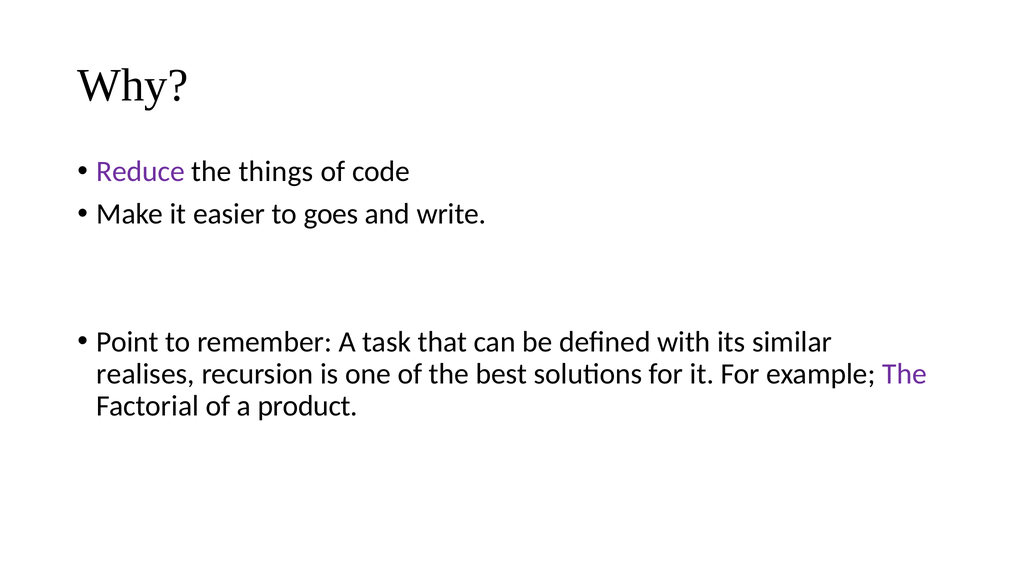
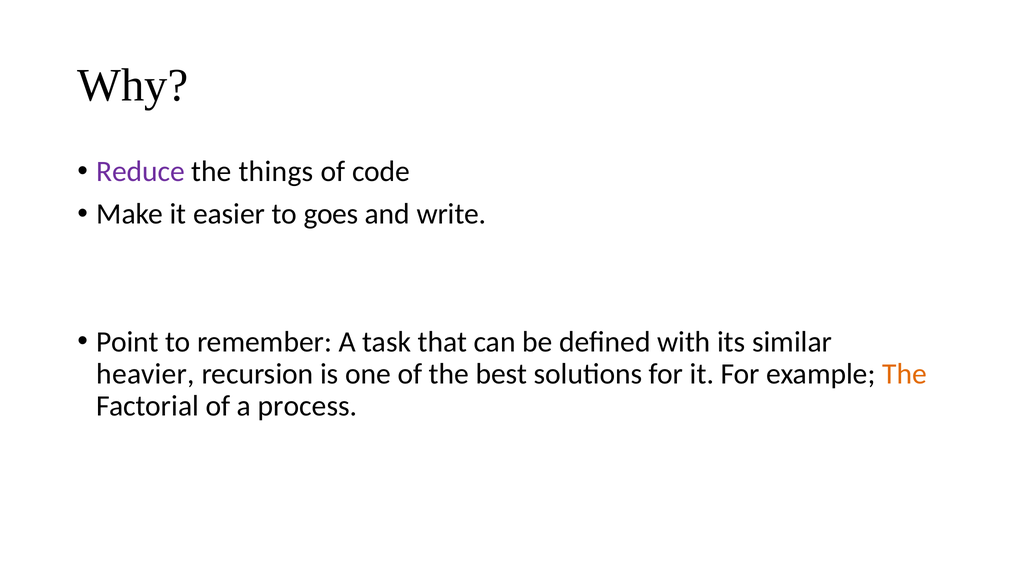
realises: realises -> heavier (146, 374)
The colour: purple -> orange (905, 374)
product: product -> process (308, 406)
